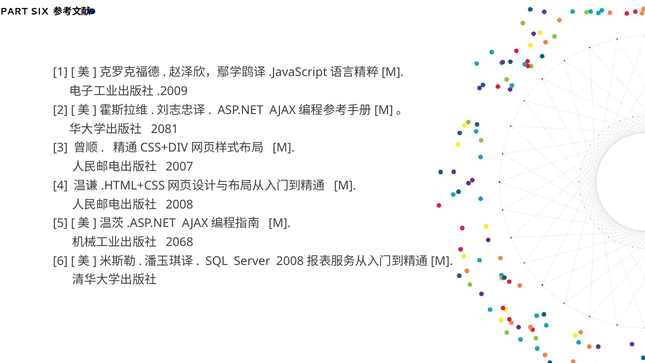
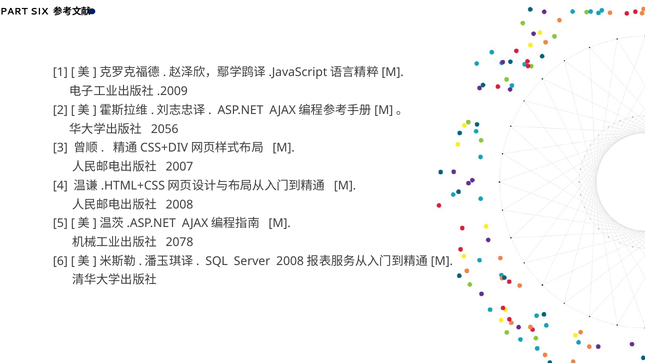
2081: 2081 -> 2056 (165, 129)
2068: 2068 -> 2078 (179, 242)
